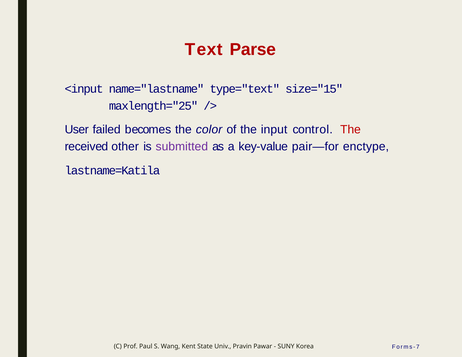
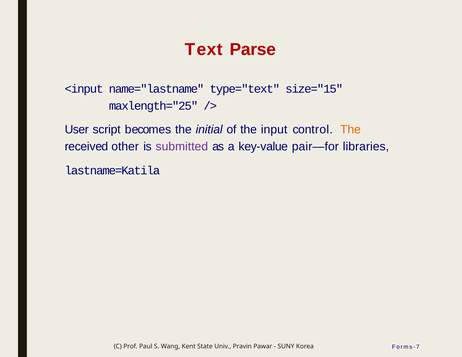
failed: failed -> script (107, 130)
color: color -> initial (209, 130)
The colour: red -> orange (351, 130)
enctype: enctype -> libraries (366, 147)
